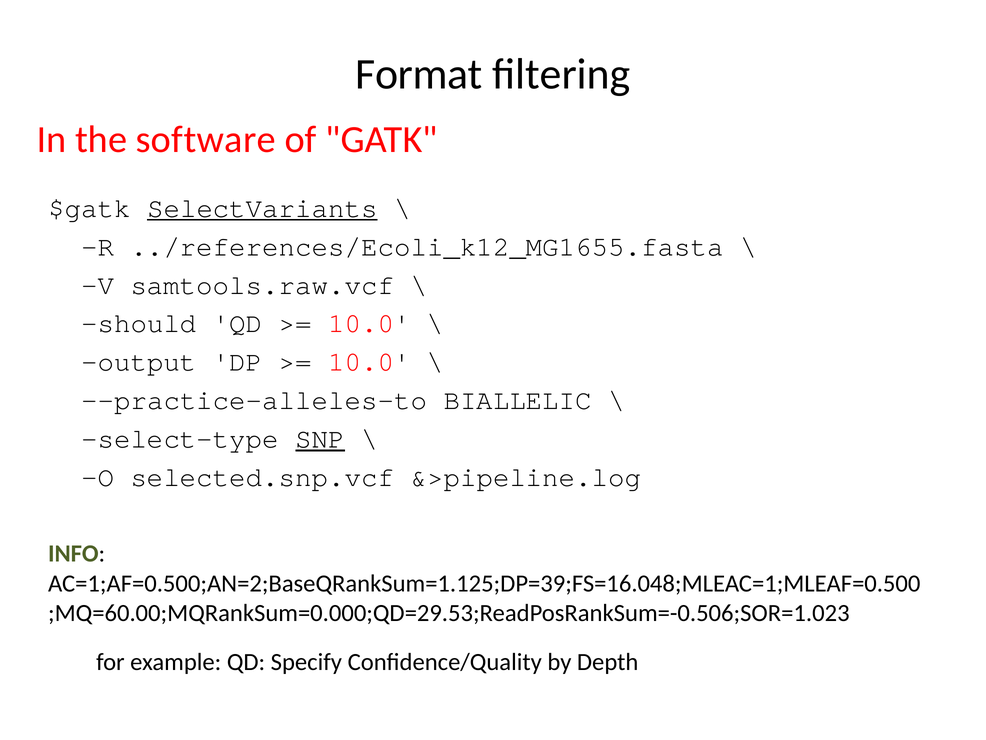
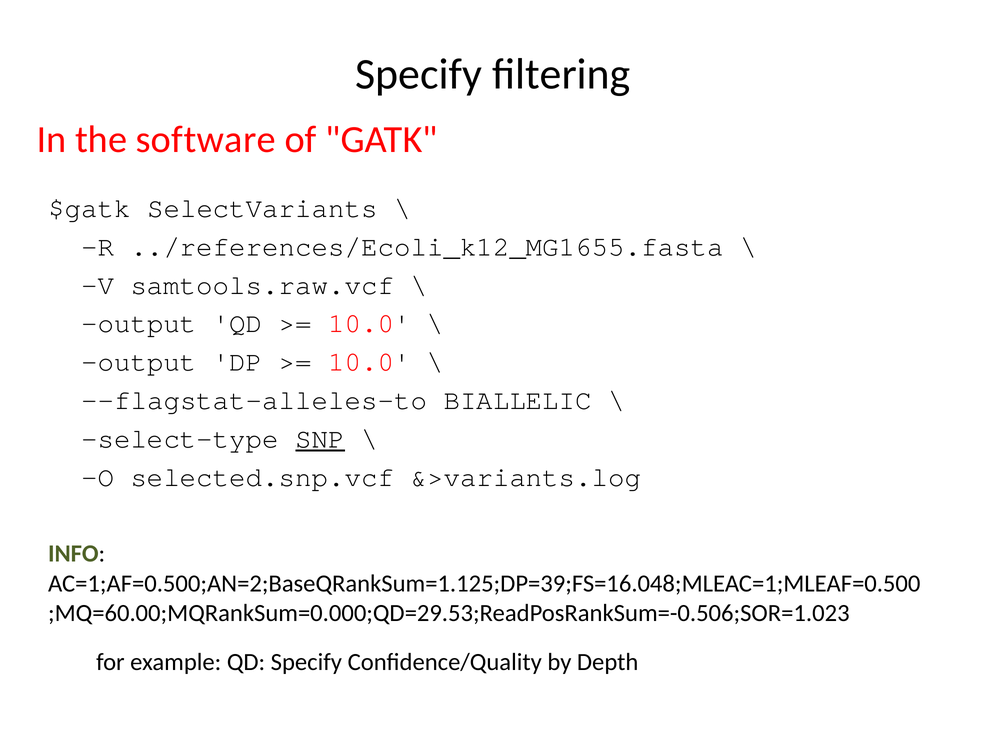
Format: Format -> Specify (419, 74)
SelectVariants underline: present -> none (262, 208)
should: should -> output (139, 323)
--practice-alleles-to: --practice-alleles-to -> --flagstat-alleles-to (254, 400)
&>pipeline.log: &>pipeline.log -> &>variants.log (526, 477)
